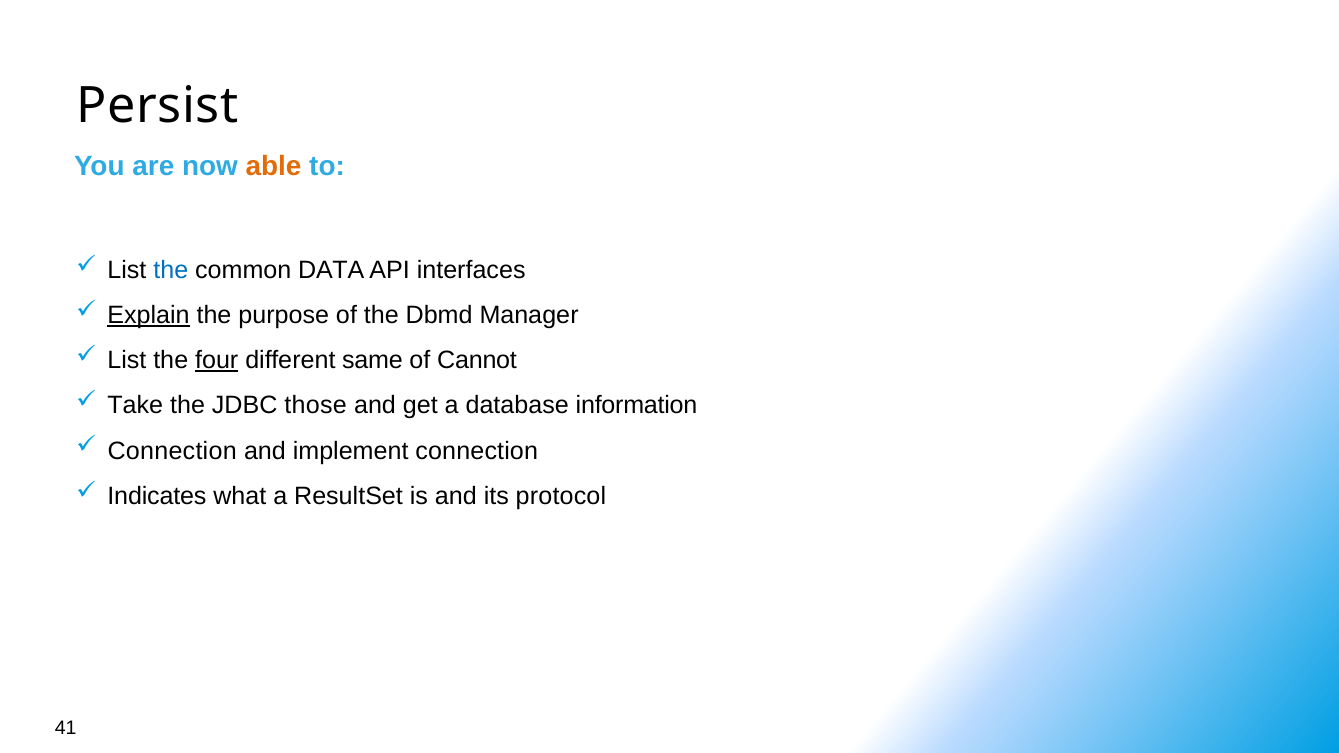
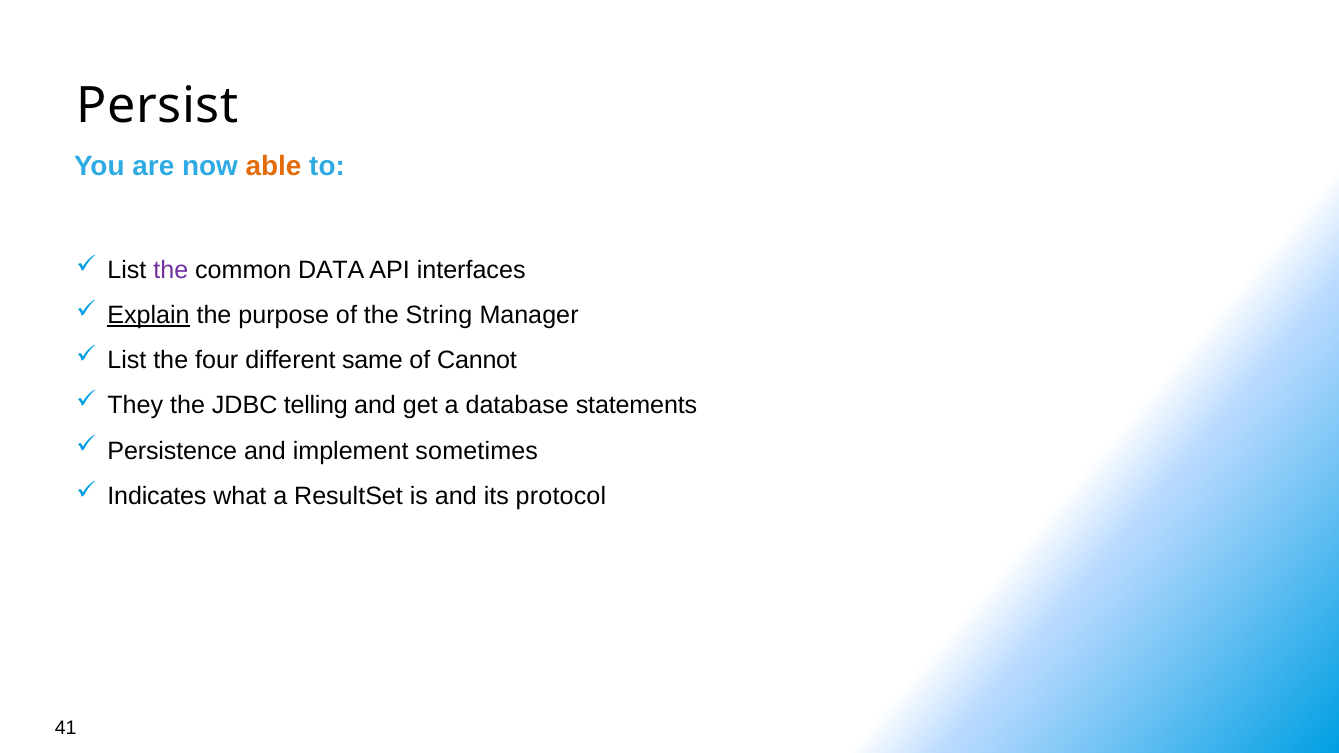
the colour: blue -> purple (171, 270)
Dbmd: Dbmd -> String (439, 315)
four underline: present -> none (217, 361)
Take: Take -> They (135, 406)
those: those -> telling (316, 406)
information: information -> statements (637, 406)
Connection: Connection -> Persistence (172, 451)
implement connection: connection -> sometimes (477, 451)
